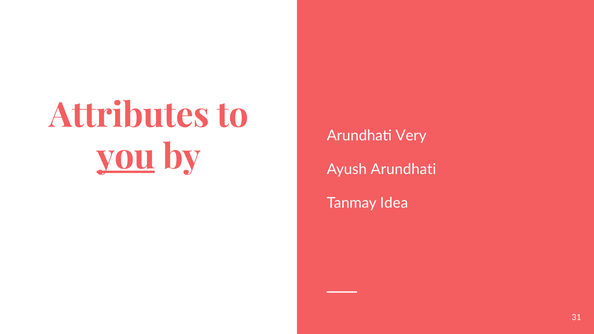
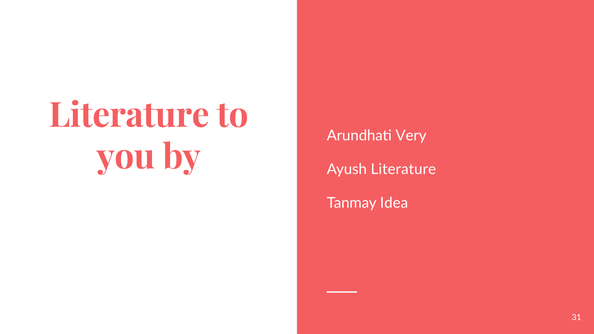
Attributes: Attributes -> Literature (129, 115)
you underline: present -> none (126, 157)
Ayush Arundhati: Arundhati -> Literature (403, 169)
